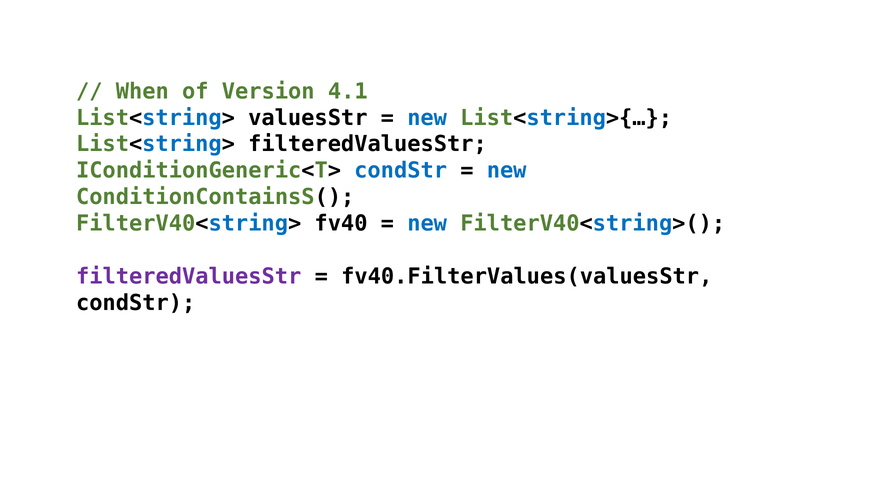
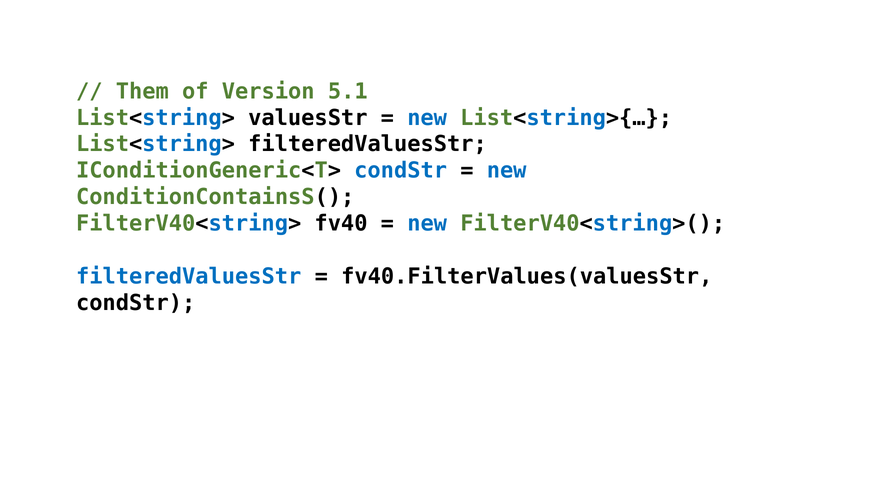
When: When -> Them (142, 91)
4.1: 4.1 -> 5.1 (348, 91)
filteredValuesStr colour: purple -> blue (189, 276)
